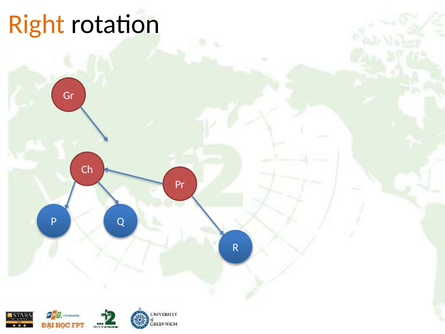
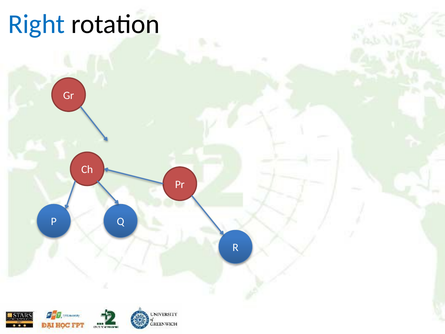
Right colour: orange -> blue (37, 24)
